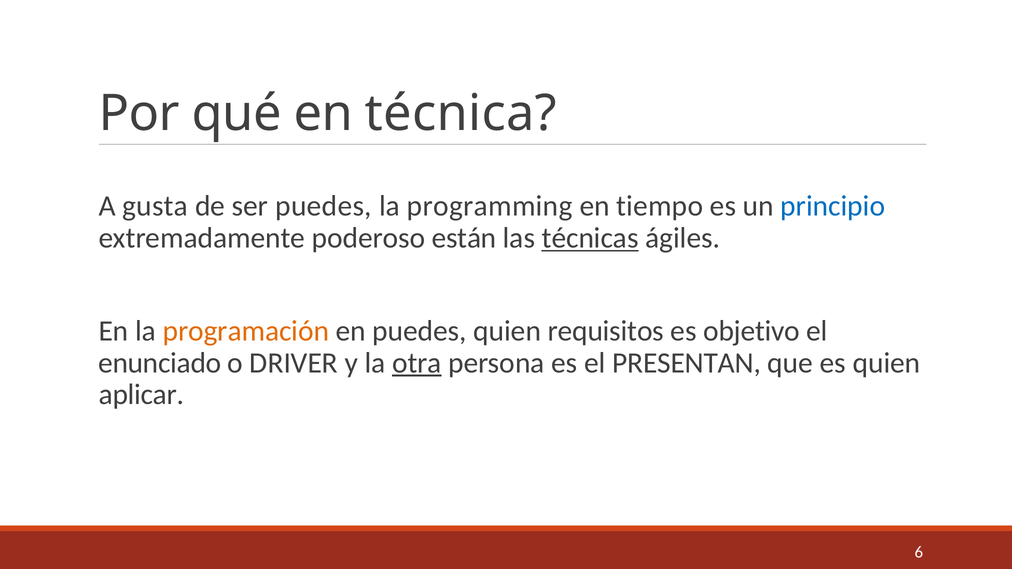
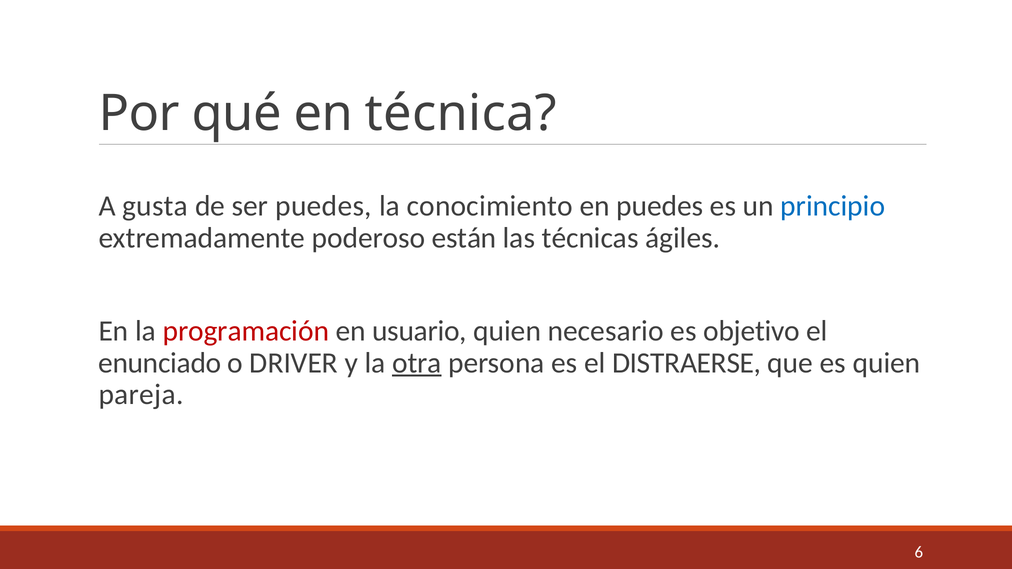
programming: programming -> conocimiento (490, 206)
en tiempo: tiempo -> puedes (660, 206)
técnicas underline: present -> none (590, 238)
programación colour: orange -> red (246, 331)
en puedes: puedes -> usuario (420, 331)
requisitos: requisitos -> necesario (606, 331)
PRESENTAN: PRESENTAN -> DISTRAERSE (687, 363)
aplicar: aplicar -> pareja (141, 395)
